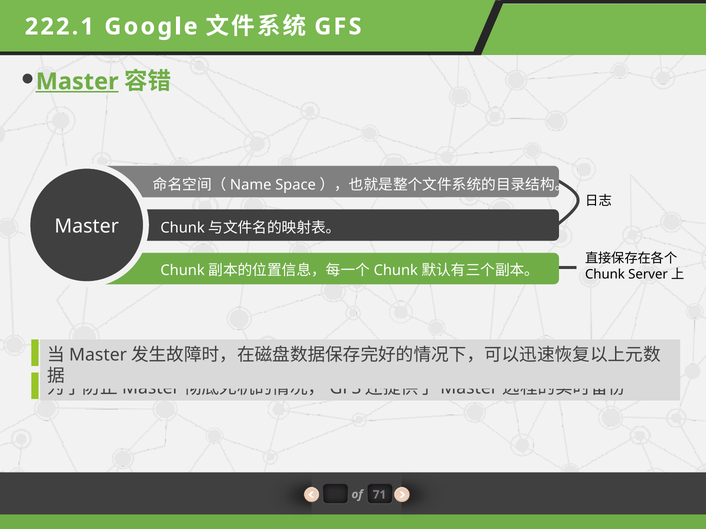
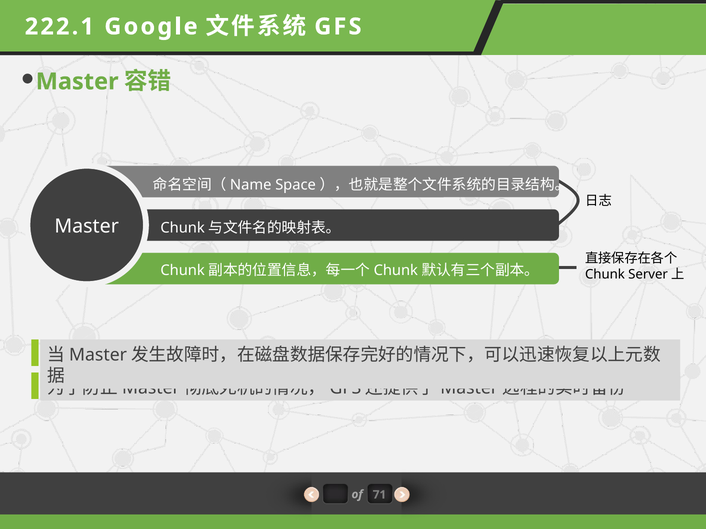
Master underline: present -> none (77, 82)
